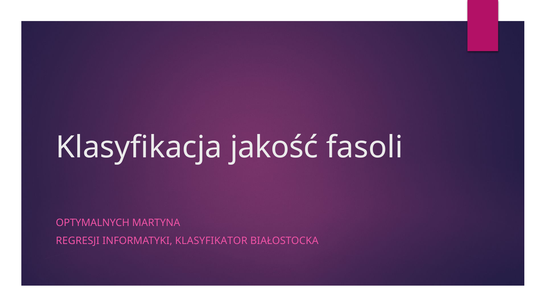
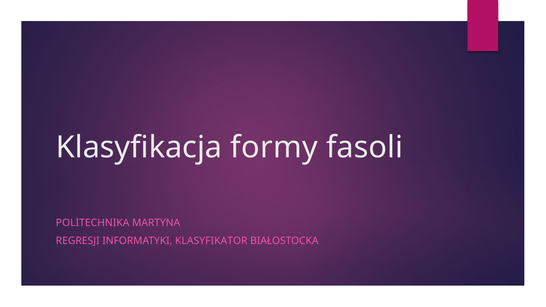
jakość: jakość -> formy (274, 148)
OPTYMALNYCH: OPTYMALNYCH -> POLITECHNIKA (93, 223)
